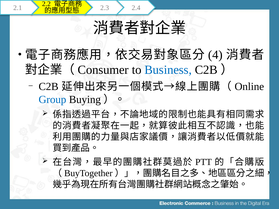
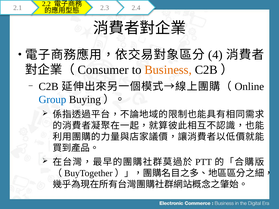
Business colour: blue -> orange (168, 70)
